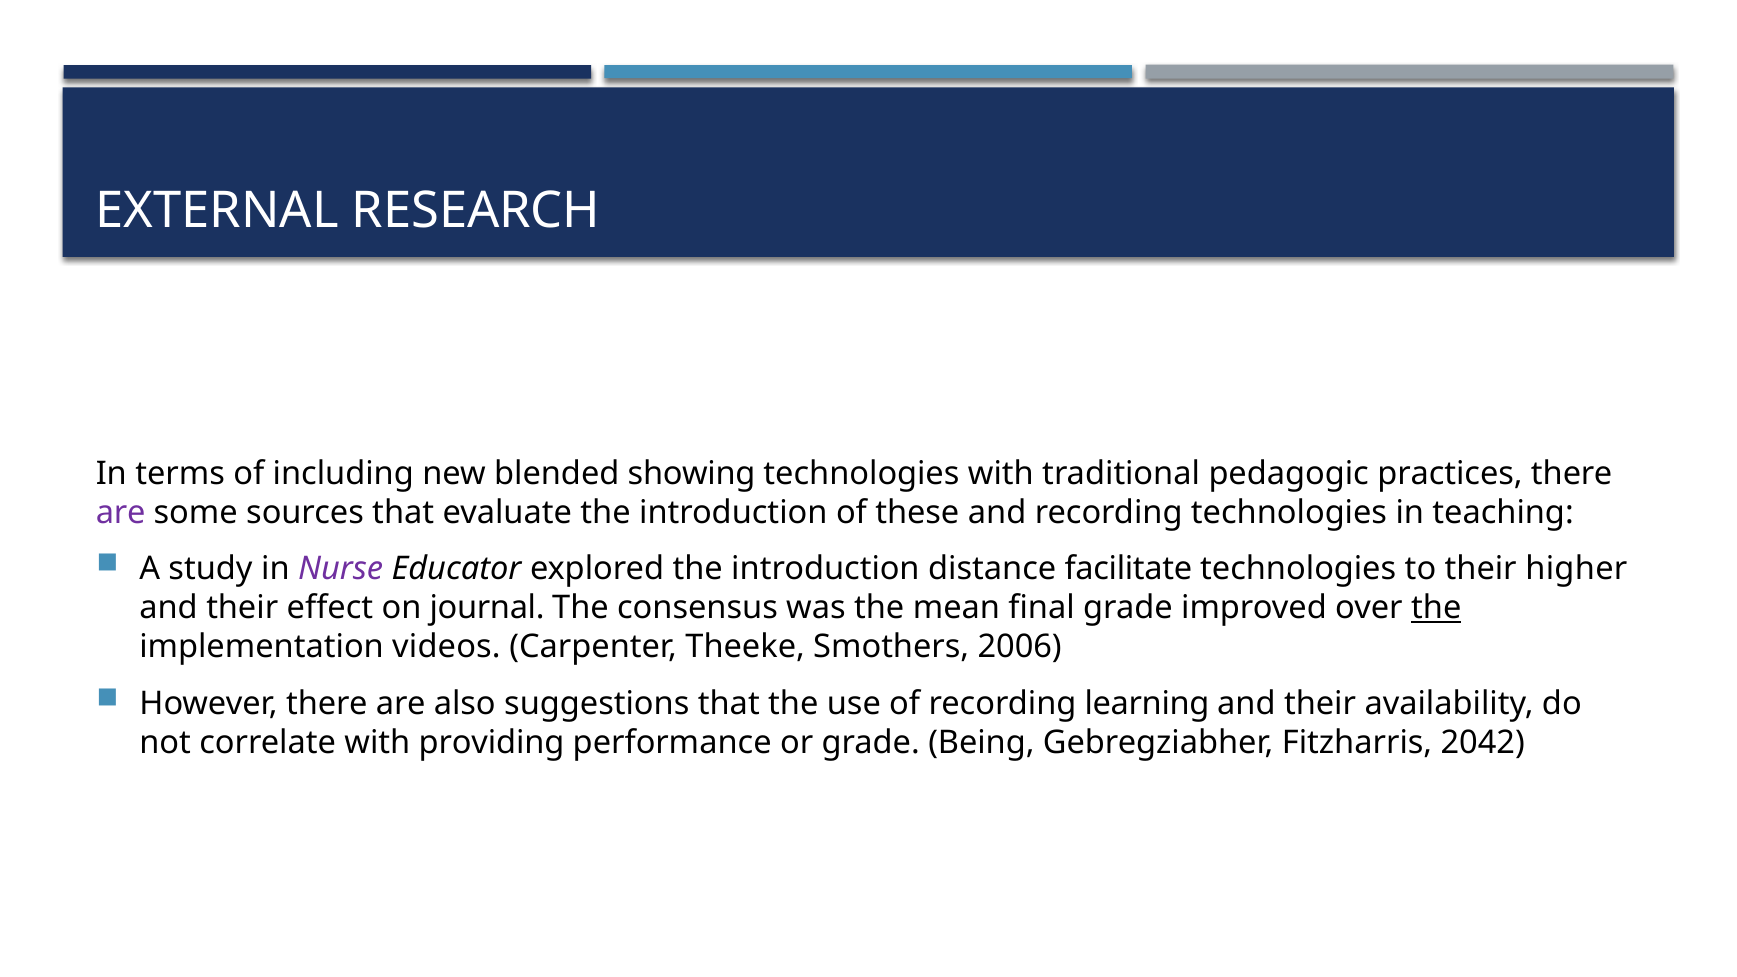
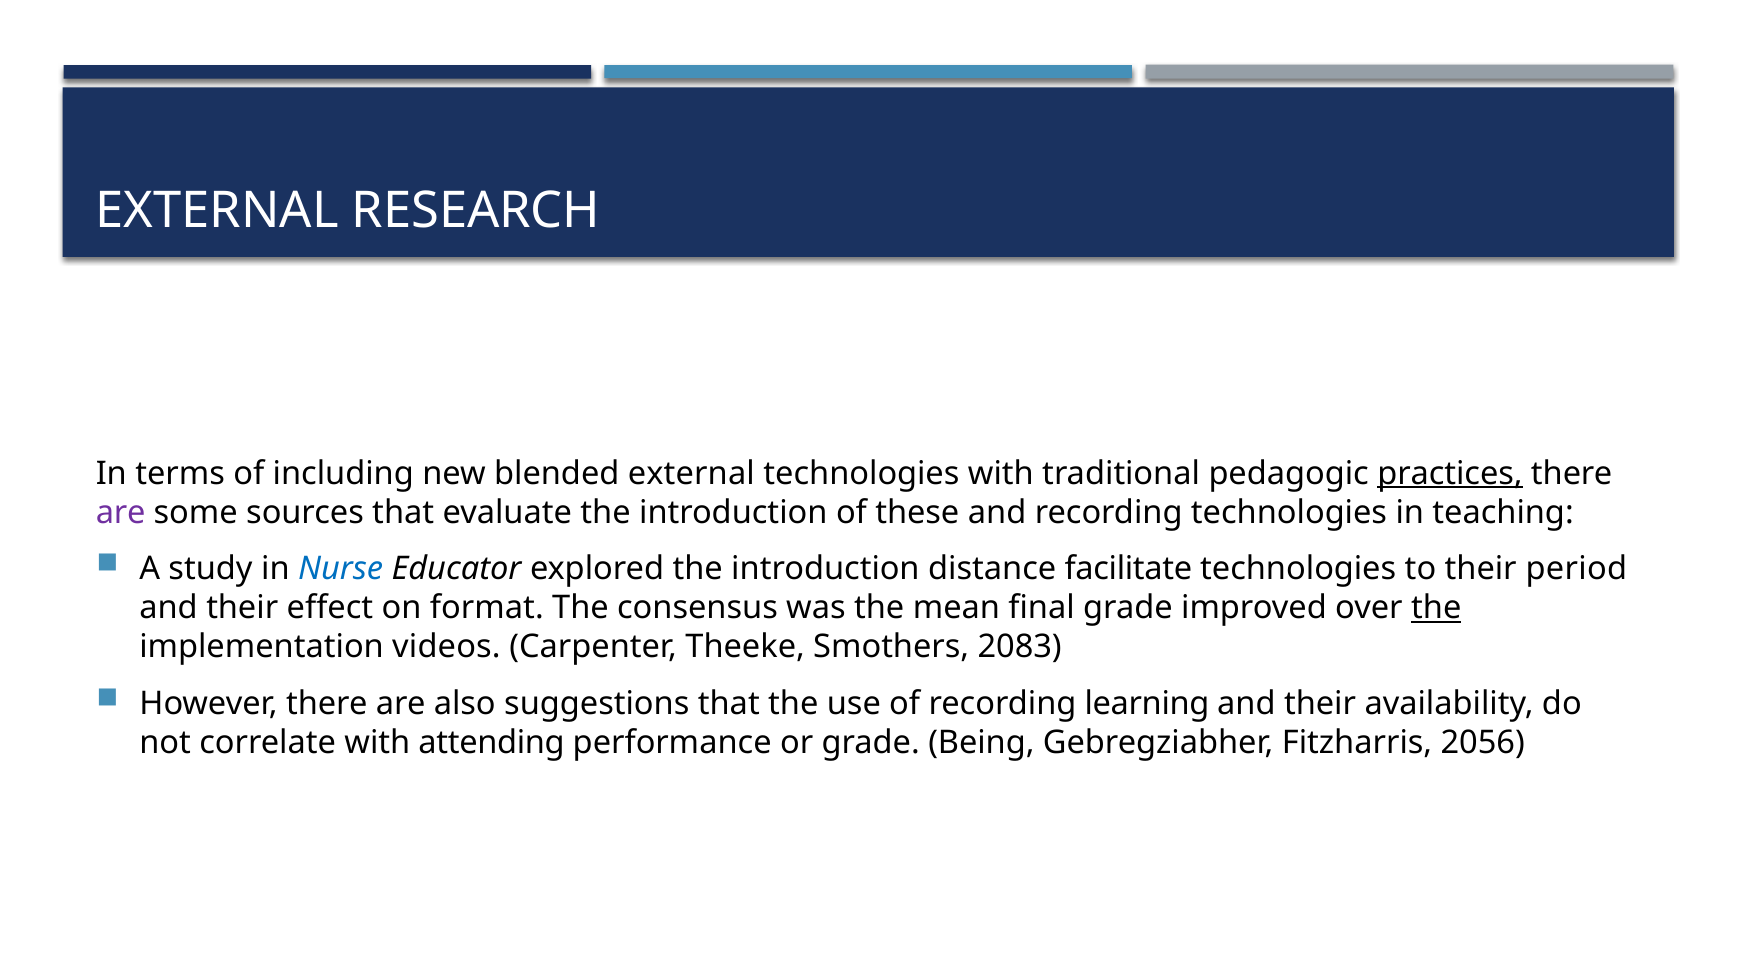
blended showing: showing -> external (691, 473)
practices underline: none -> present (1450, 473)
Nurse colour: purple -> blue (341, 569)
higher: higher -> period (1576, 569)
journal: journal -> format (487, 608)
2006: 2006 -> 2083 (1020, 647)
providing: providing -> attending (492, 743)
2042: 2042 -> 2056 (1483, 743)
